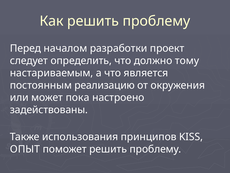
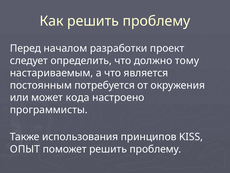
реализацию: реализацию -> потребуется (105, 85)
пока: пока -> кода (78, 97)
задействованы: задействованы -> программисты (49, 110)
